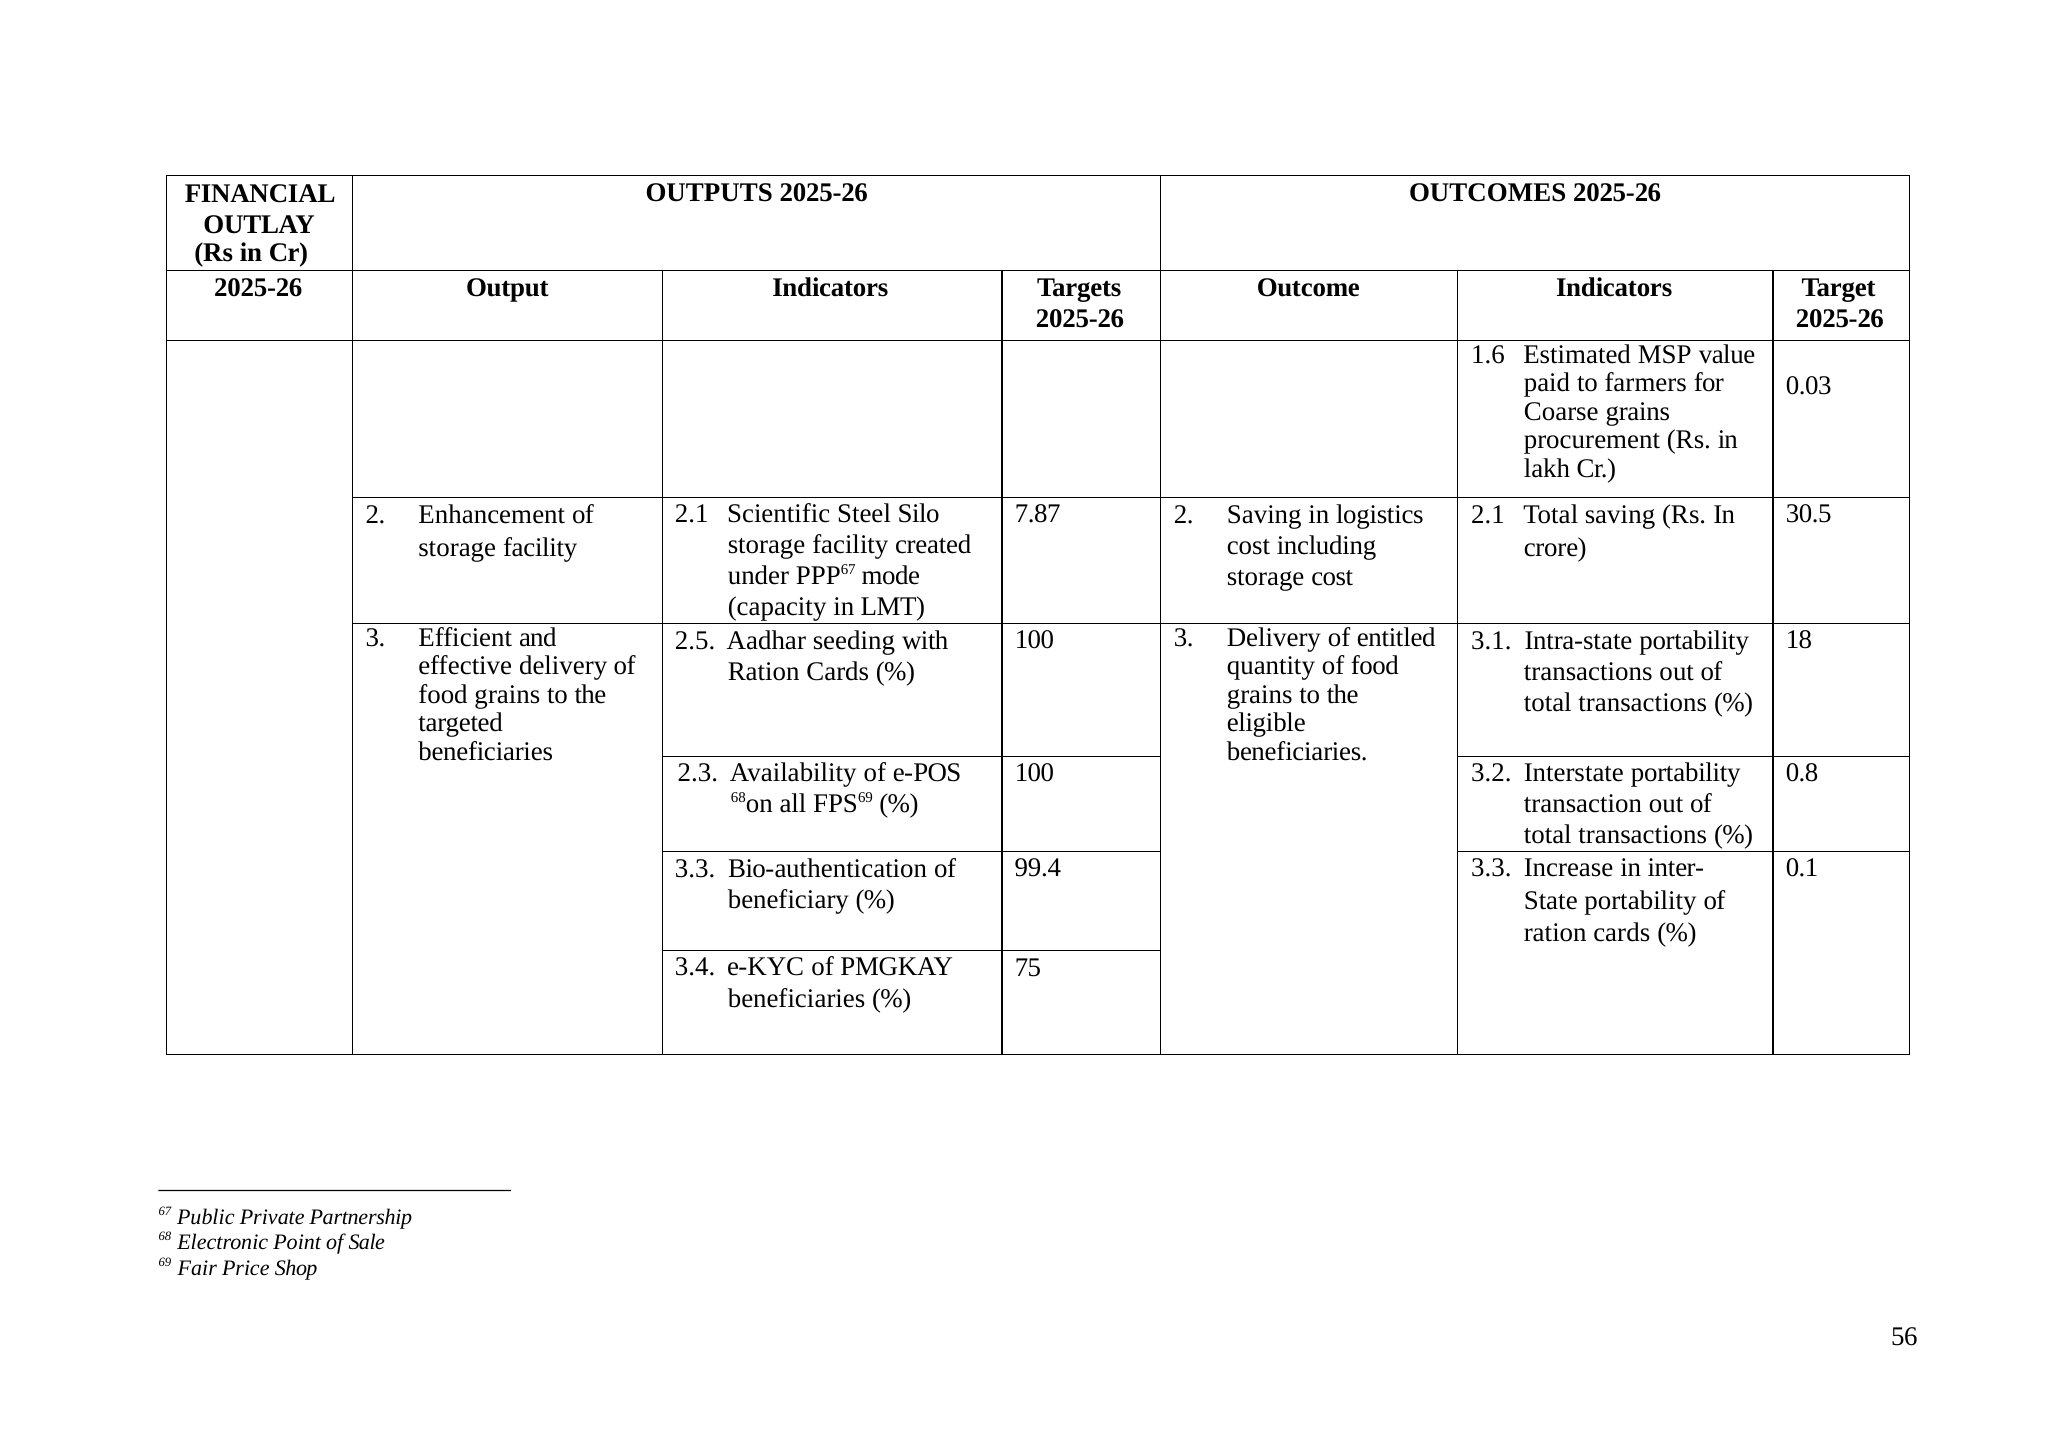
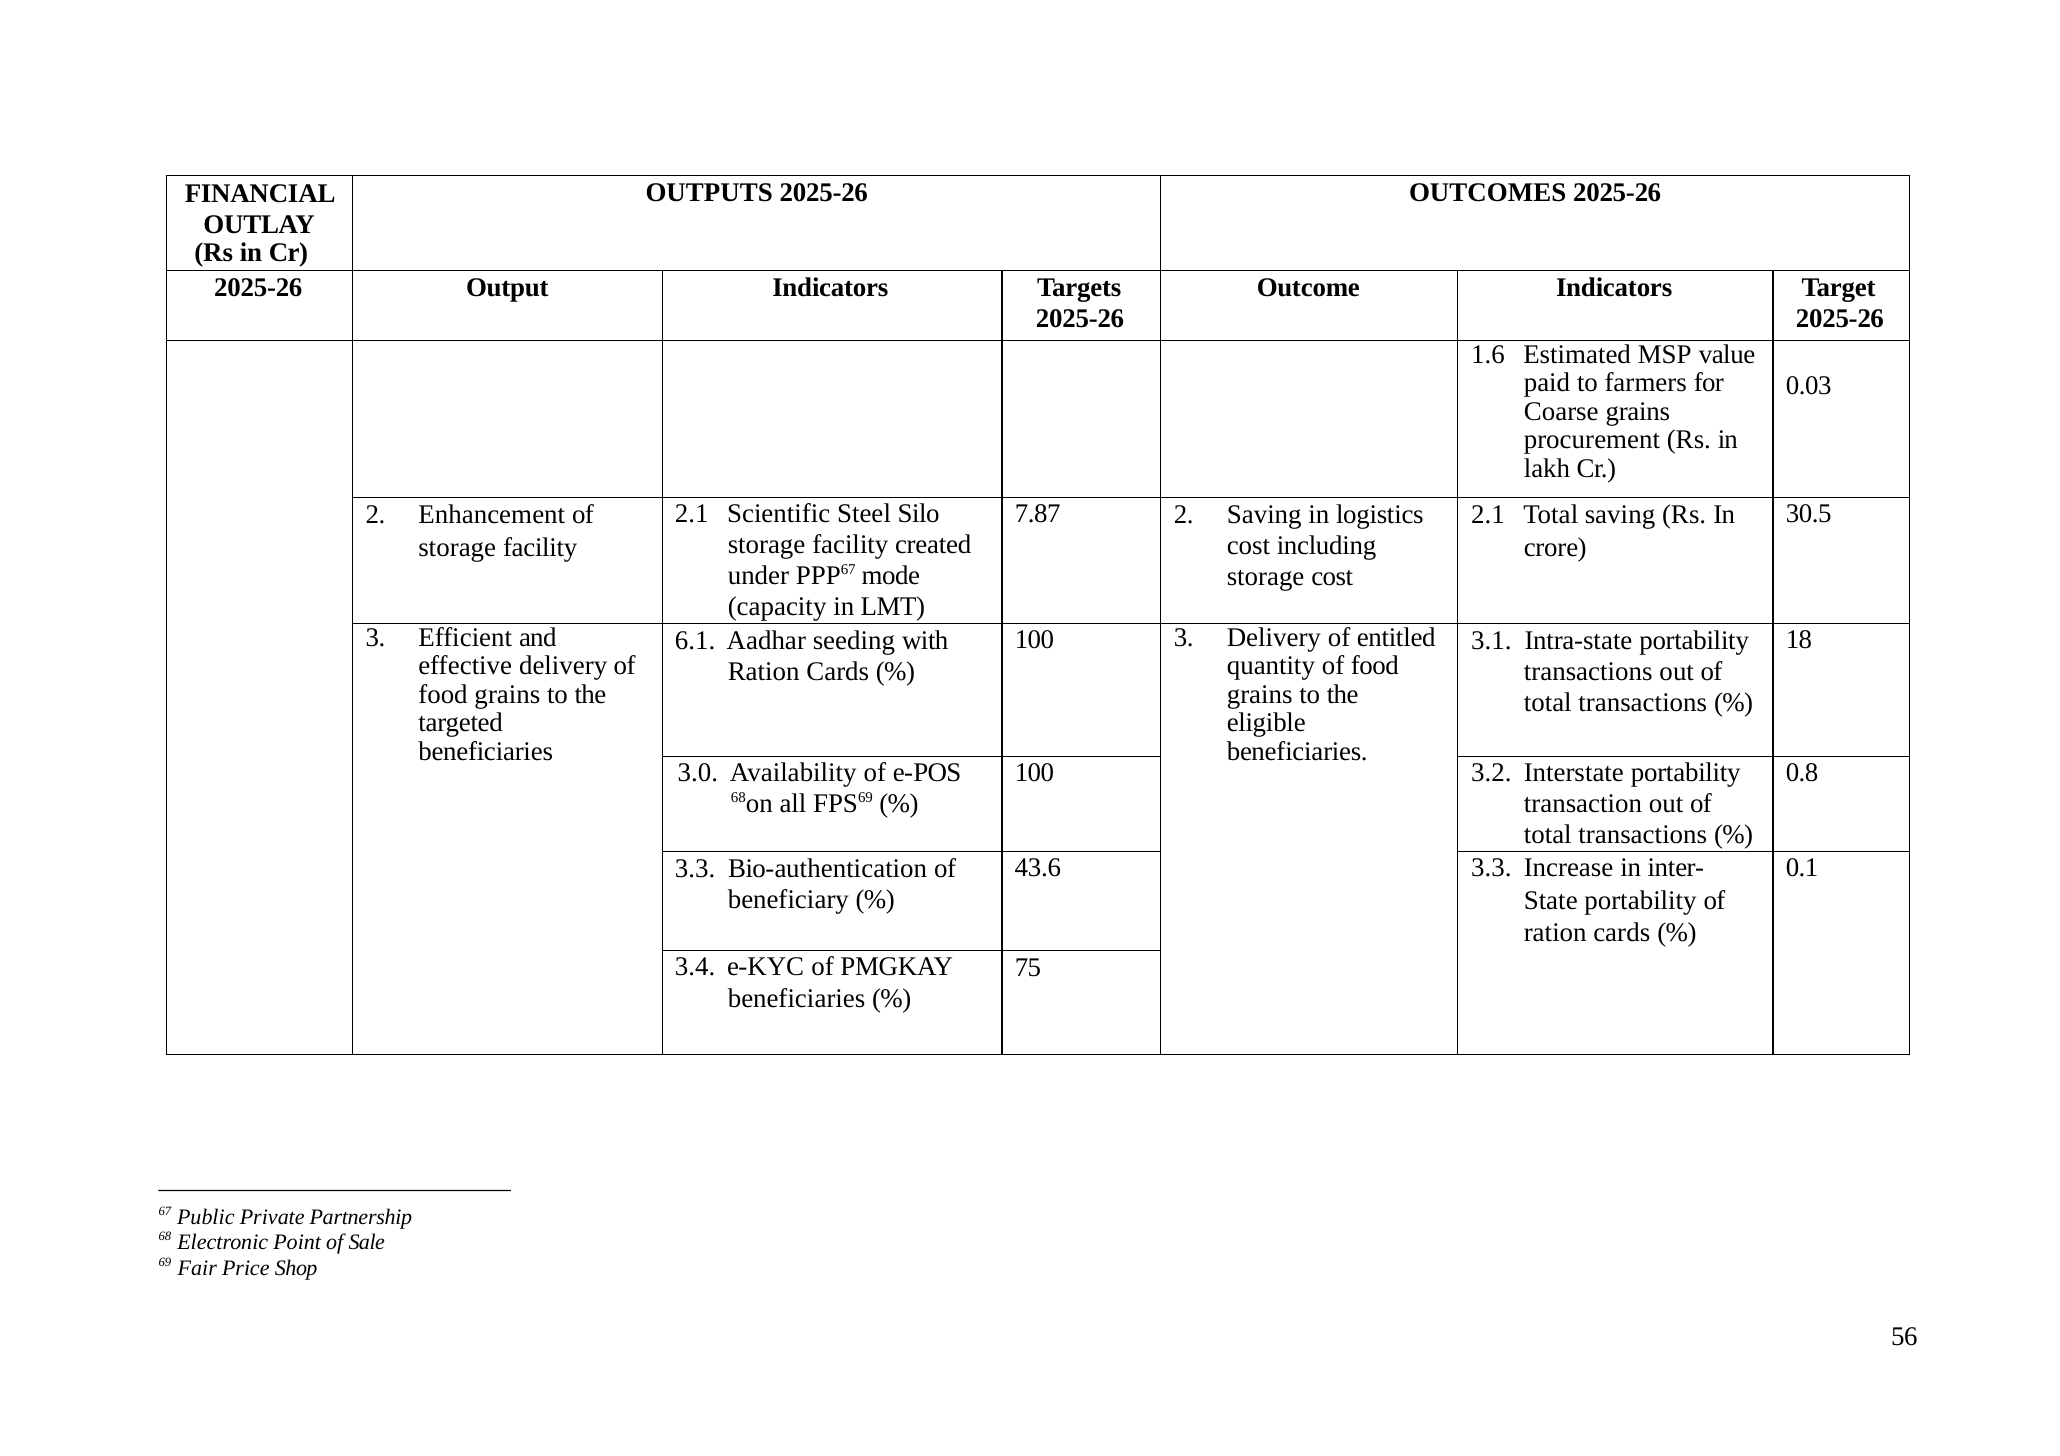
2.5: 2.5 -> 6.1 (695, 641)
2.3: 2.3 -> 3.0 (698, 772)
99.4: 99.4 -> 43.6 (1038, 868)
